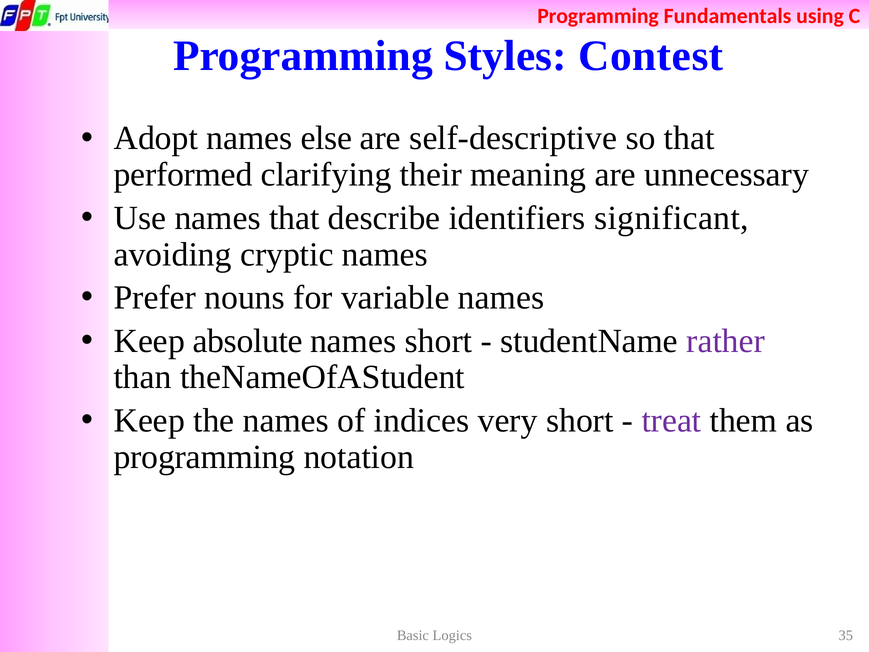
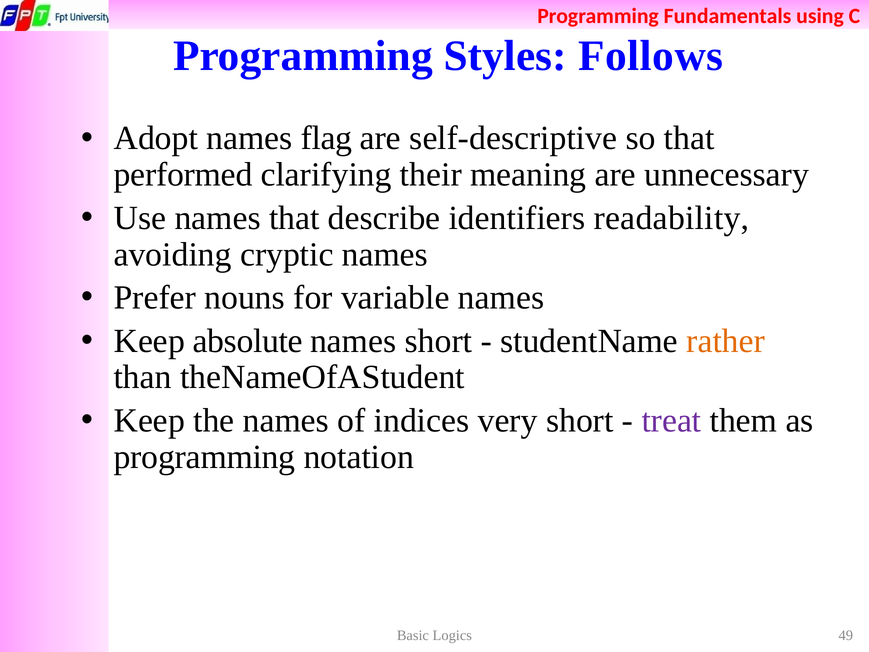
Contest: Contest -> Follows (651, 56)
else: else -> flag (326, 138)
significant: significant -> readability (672, 218)
rather colour: purple -> orange (726, 341)
35: 35 -> 49 (846, 635)
